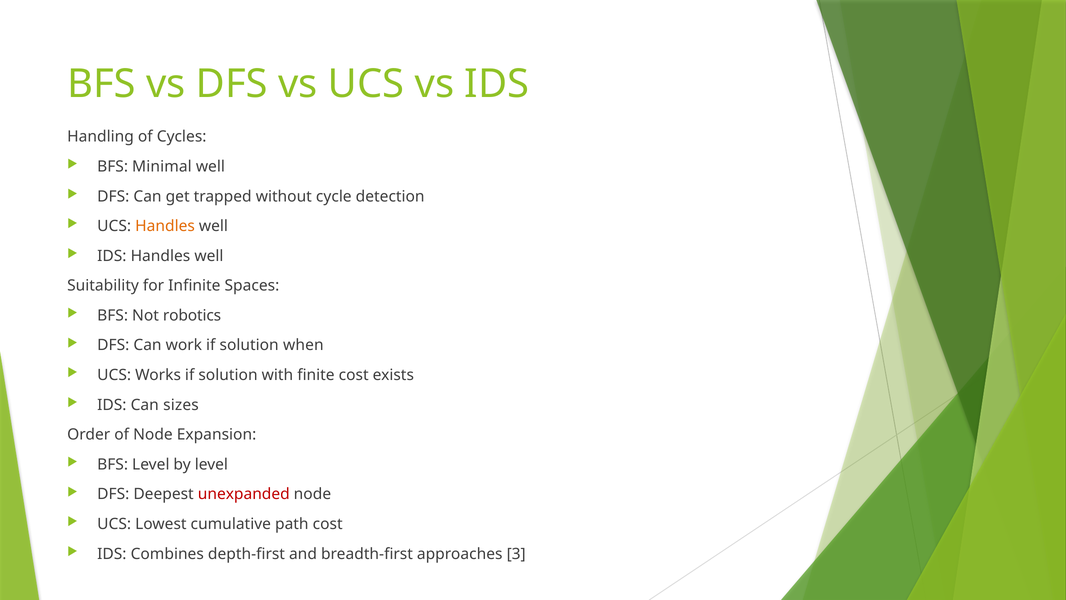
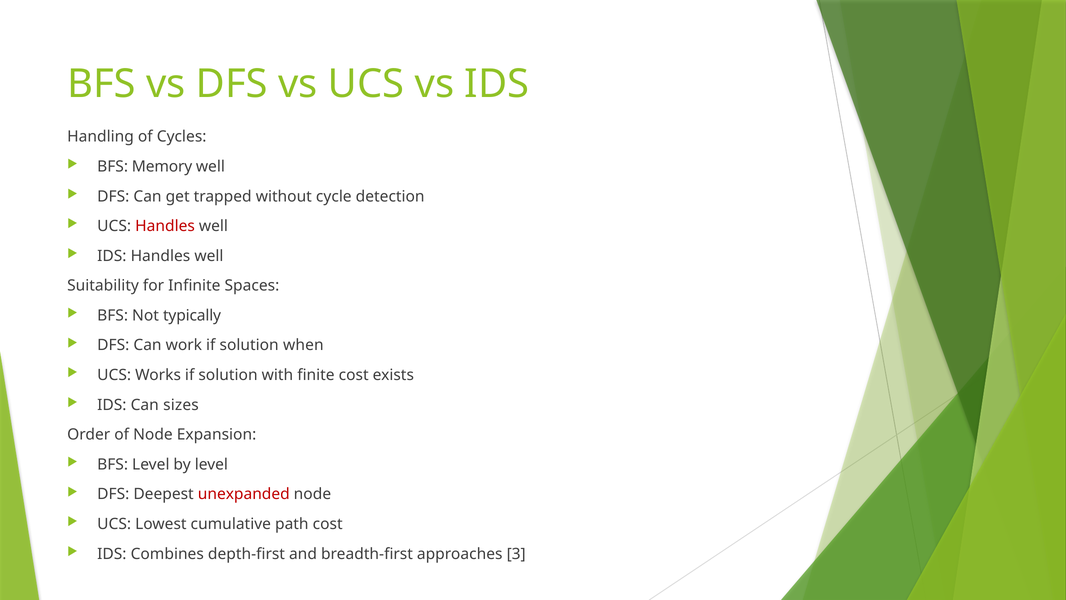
Minimal: Minimal -> Memory (162, 166)
Handles colour: orange -> red (165, 226)
robotics: robotics -> typically (192, 315)
